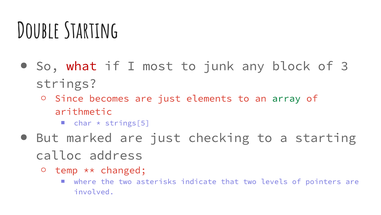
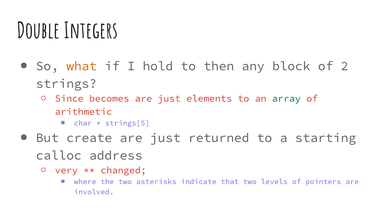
Double Starting: Starting -> Integers (91, 31)
what colour: red -> orange (82, 66)
most: most -> hold (158, 66)
junk: junk -> then (219, 66)
3: 3 -> 2 (345, 66)
marked: marked -> create (89, 137)
checking: checking -> returned (219, 137)
temp: temp -> very (66, 170)
